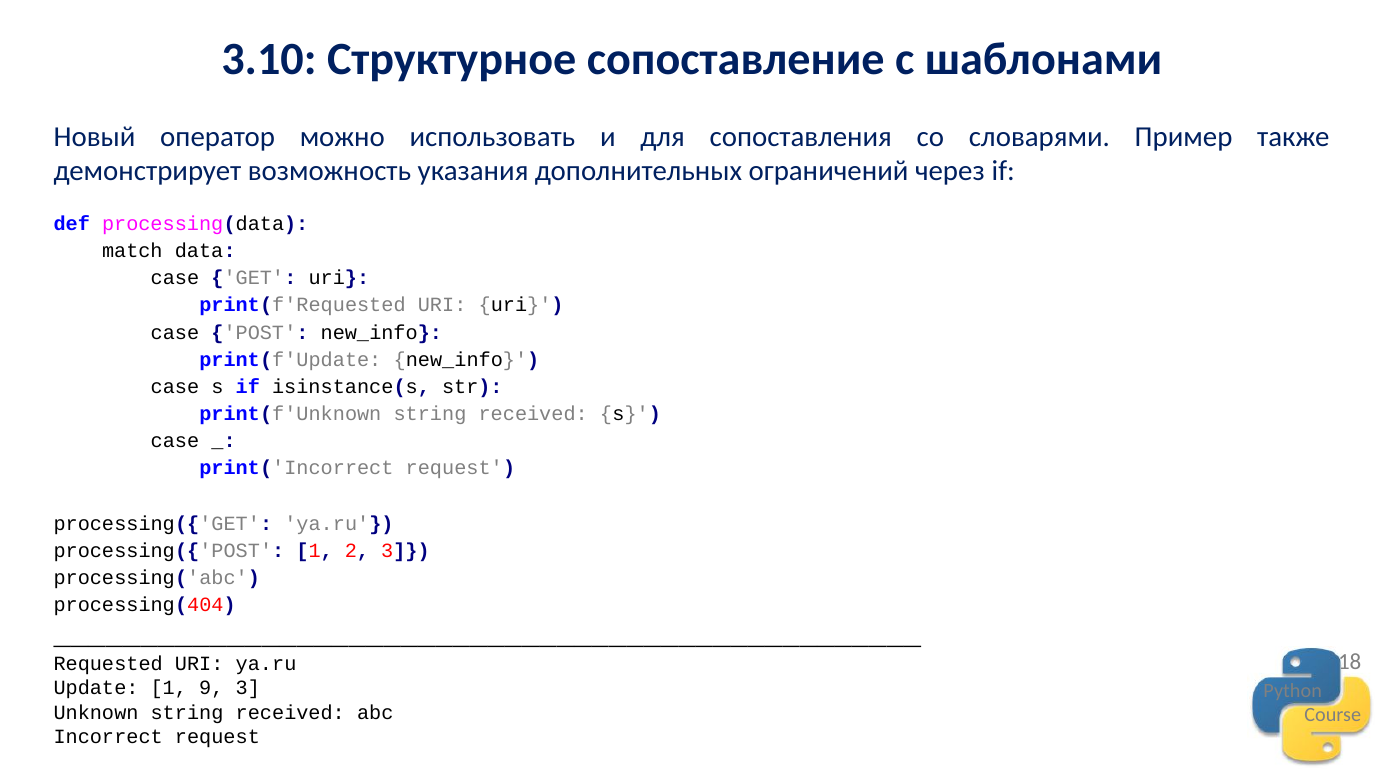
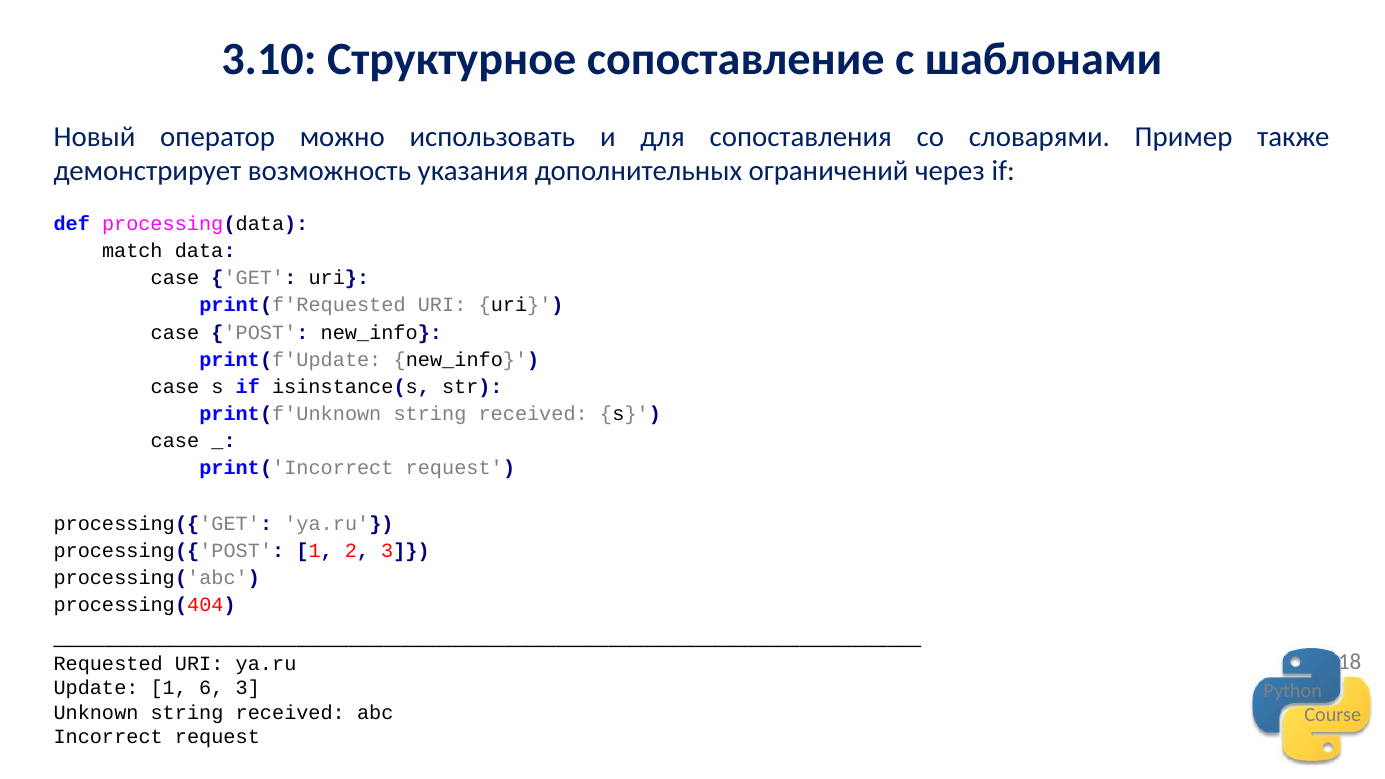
9: 9 -> 6 (211, 688)
